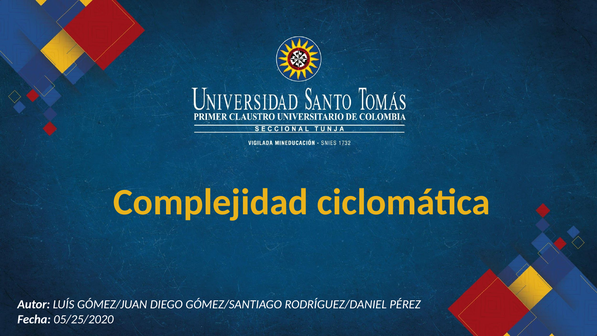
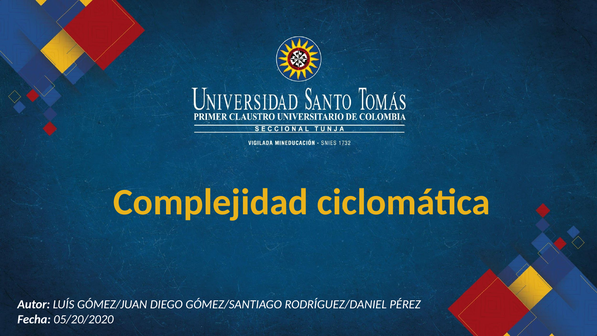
05/25/2020: 05/25/2020 -> 05/20/2020 (84, 319)
